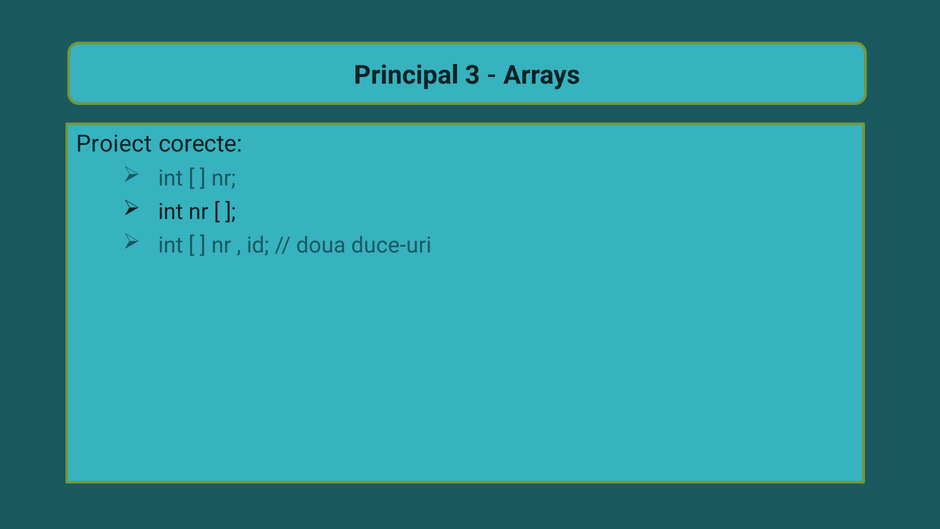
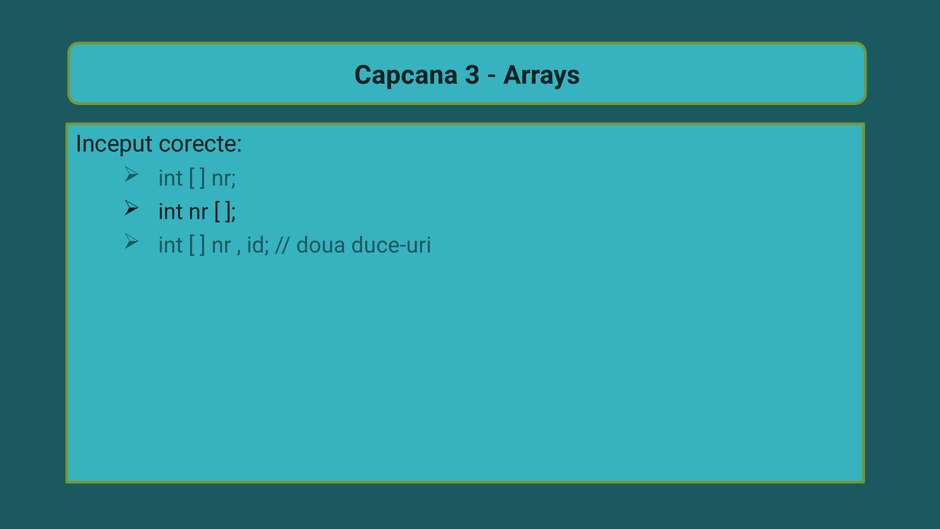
Principal: Principal -> Capcana (406, 75)
Proiect: Proiect -> Inceput (114, 144)
